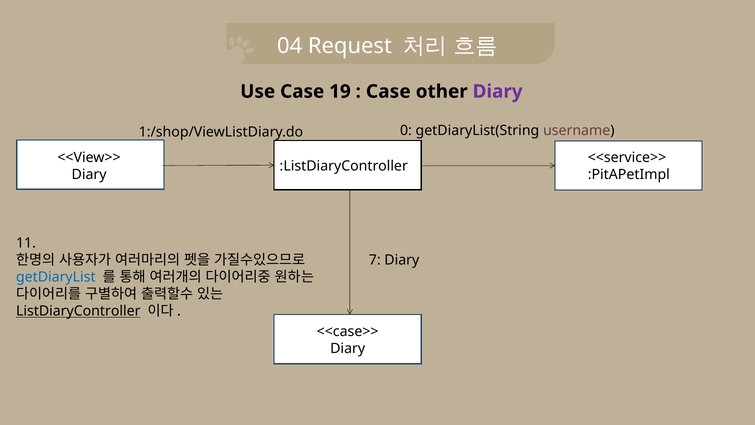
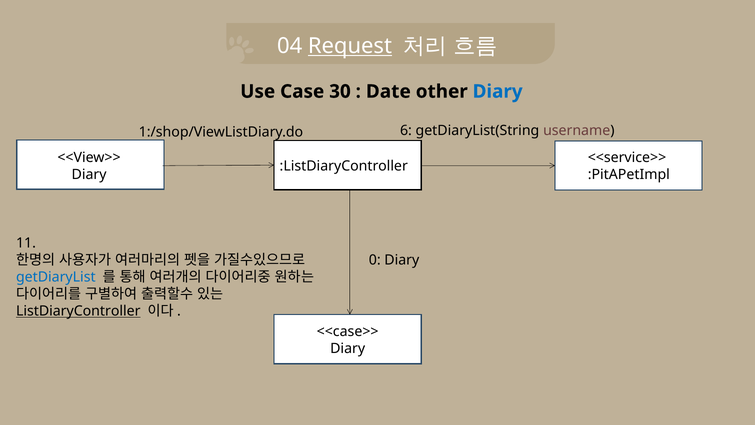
Request underline: none -> present (350, 46)
19: 19 -> 30 (340, 91)
Case: Case -> Date (388, 91)
Diary colour: purple -> blue (498, 91)
0: 0 -> 6 (406, 130)
7: 7 -> 0 (375, 260)
